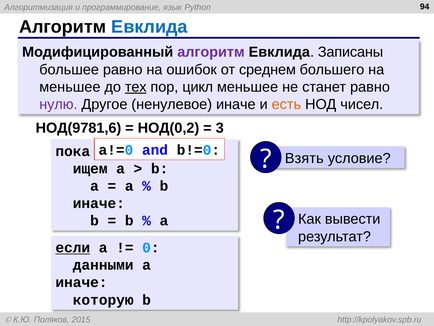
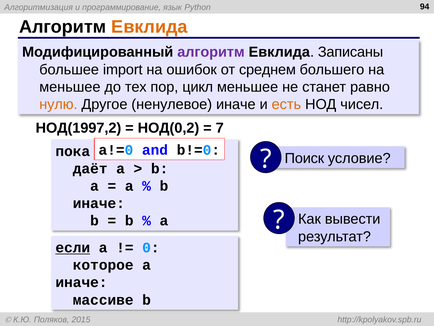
Евклида colour: blue -> orange (149, 27)
большее равно: равно -> import (123, 69)
тех underline: present -> none (136, 87)
нулю colour: purple -> orange (58, 104)
НОД(9781,6: НОД(9781,6 -> НОД(1997,2 (78, 128)
3: 3 -> 7 (220, 128)
Взять: Взять -> Поиск (304, 158)
ищем: ищем -> даёт (90, 168)
данными: данными -> которое (103, 265)
которую: которую -> массиве (103, 299)
